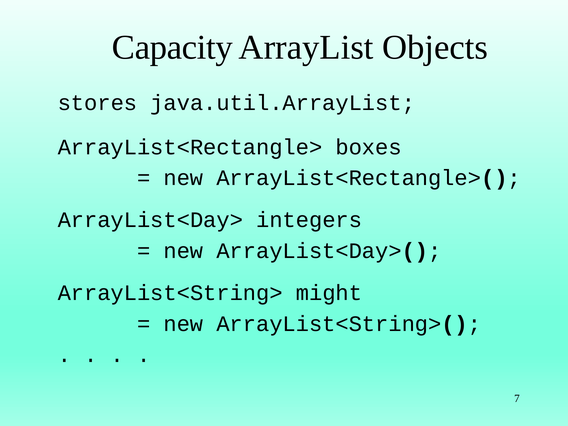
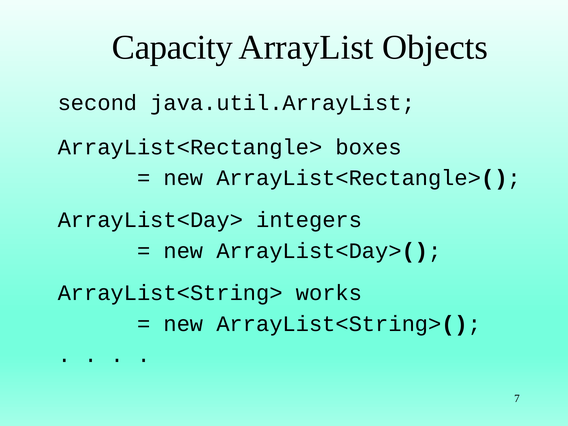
stores: stores -> second (97, 103)
might: might -> works (329, 293)
